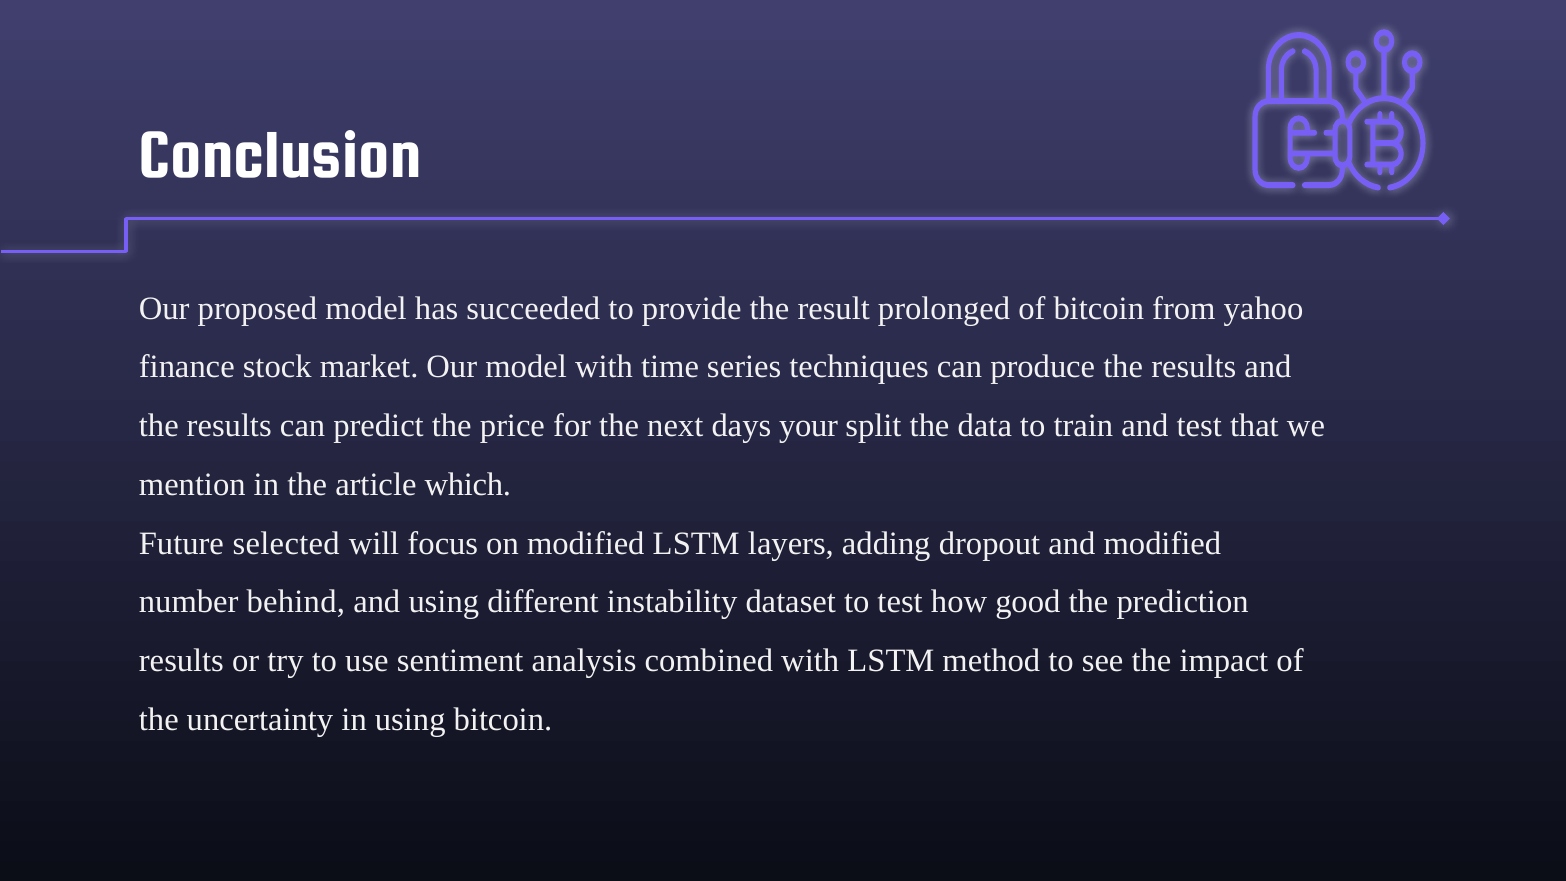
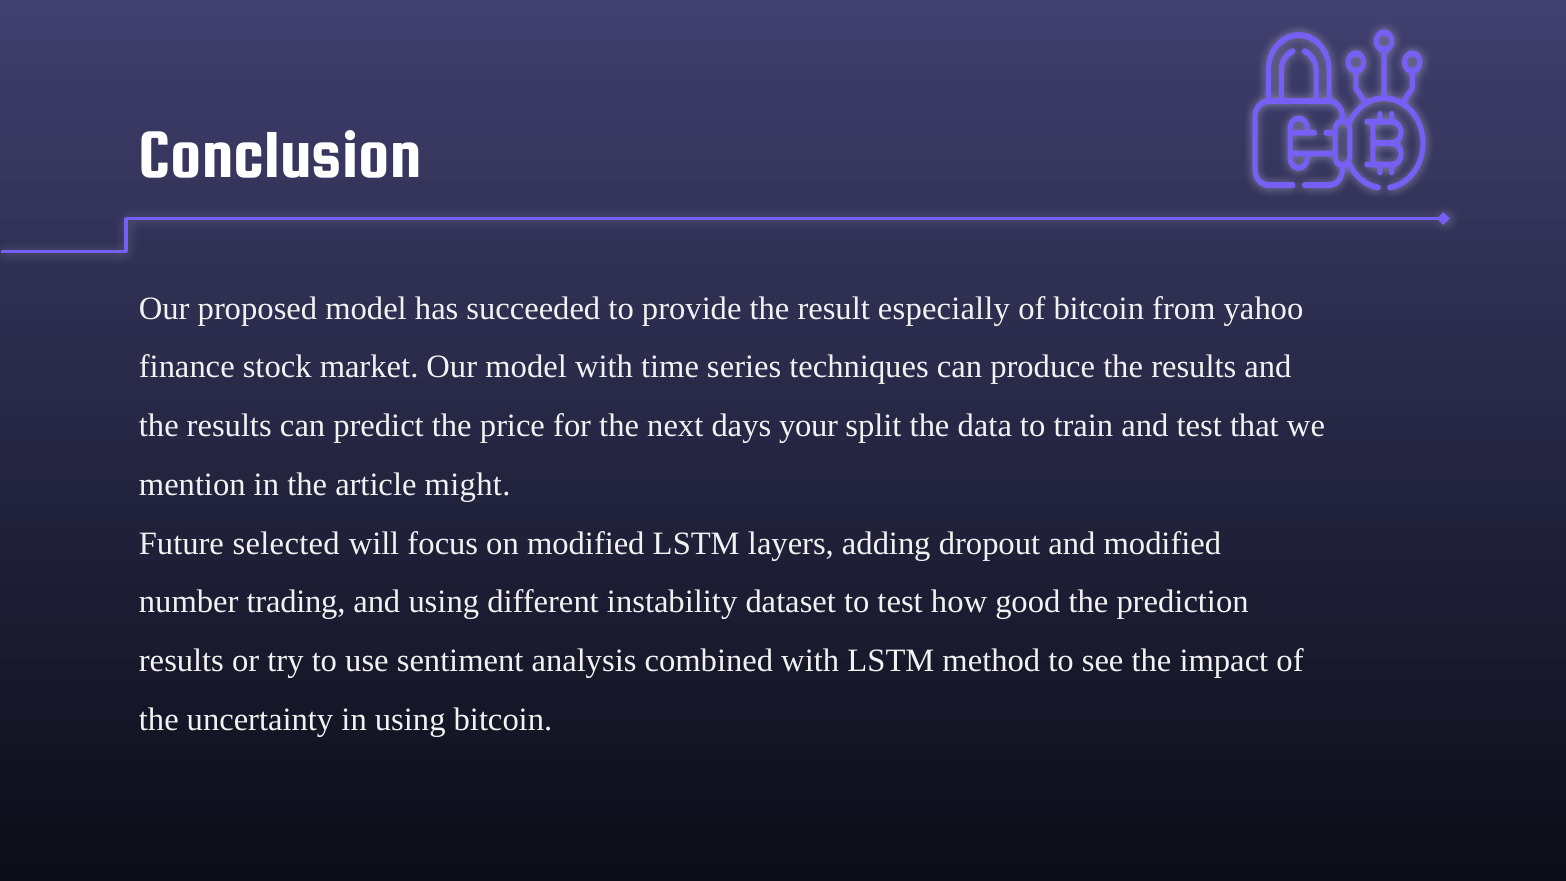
prolonged: prolonged -> especially (944, 308)
which: which -> might (468, 485)
behind: behind -> trading (296, 602)
